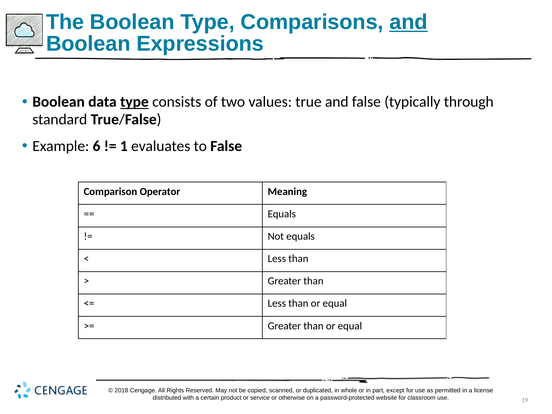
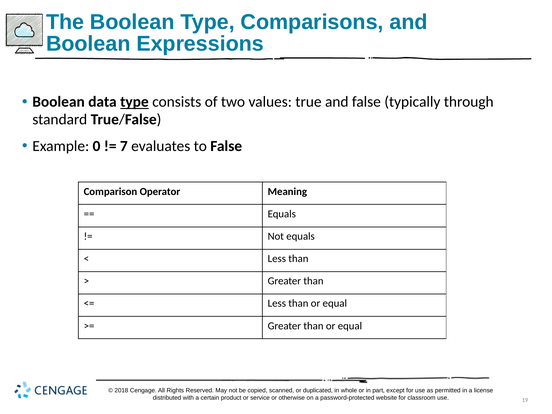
and underline: present -> none (409, 22)
6: 6 -> 0 (97, 146)
1: 1 -> 7 (124, 146)
